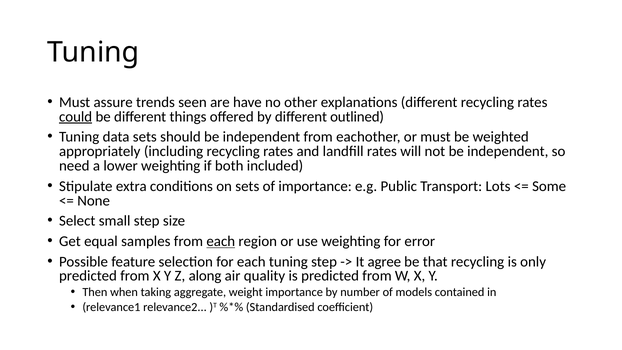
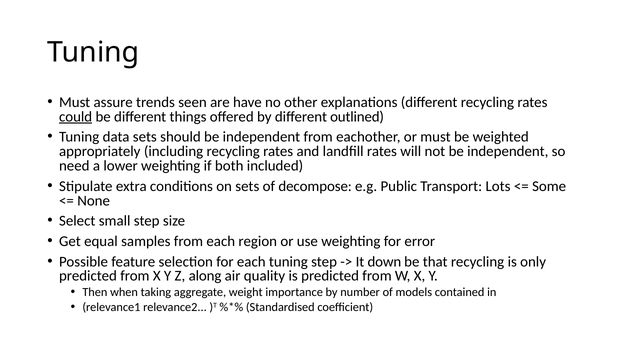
of importance: importance -> decompose (315, 186)
each underline: present -> none (221, 241)
agree: agree -> down (384, 262)
